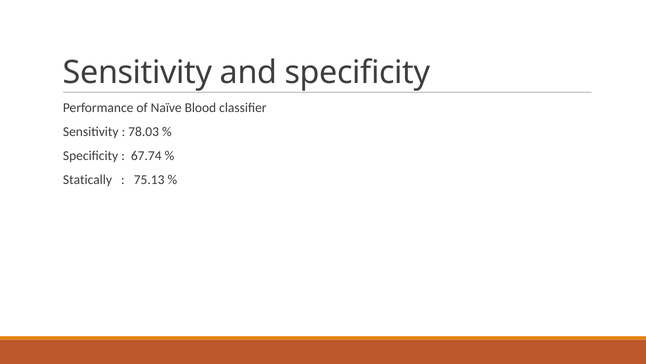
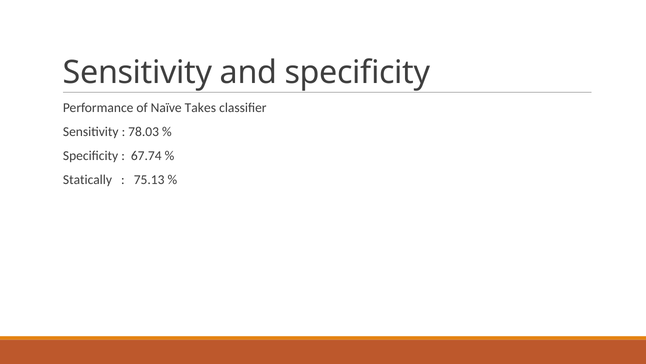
Blood: Blood -> Takes (200, 107)
